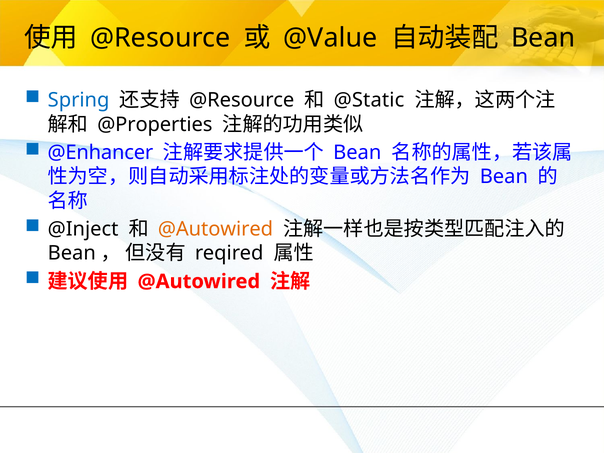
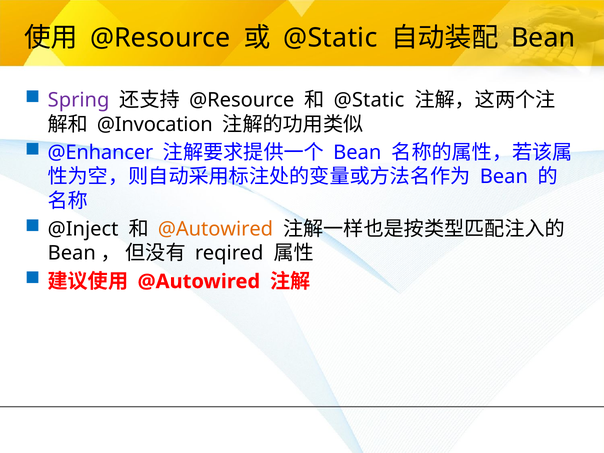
@Value: @Value -> @Static (330, 38)
Spring colour: blue -> purple (79, 100)
@Properties: @Properties -> @Invocation (155, 124)
